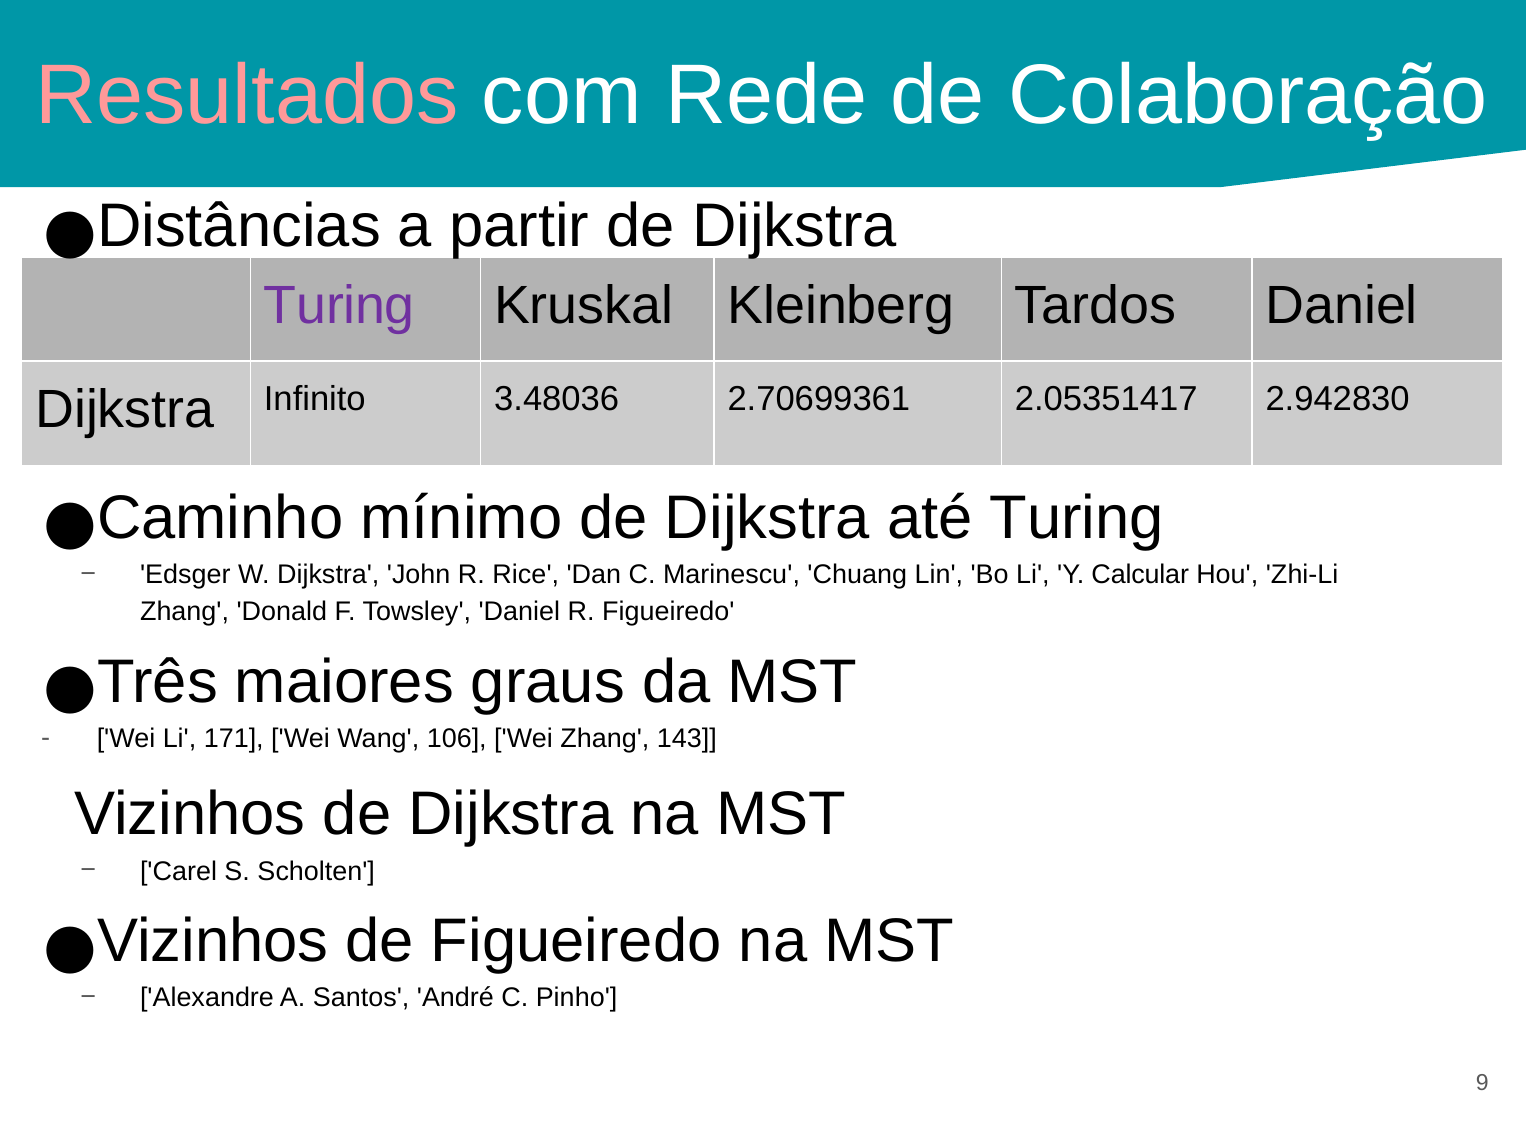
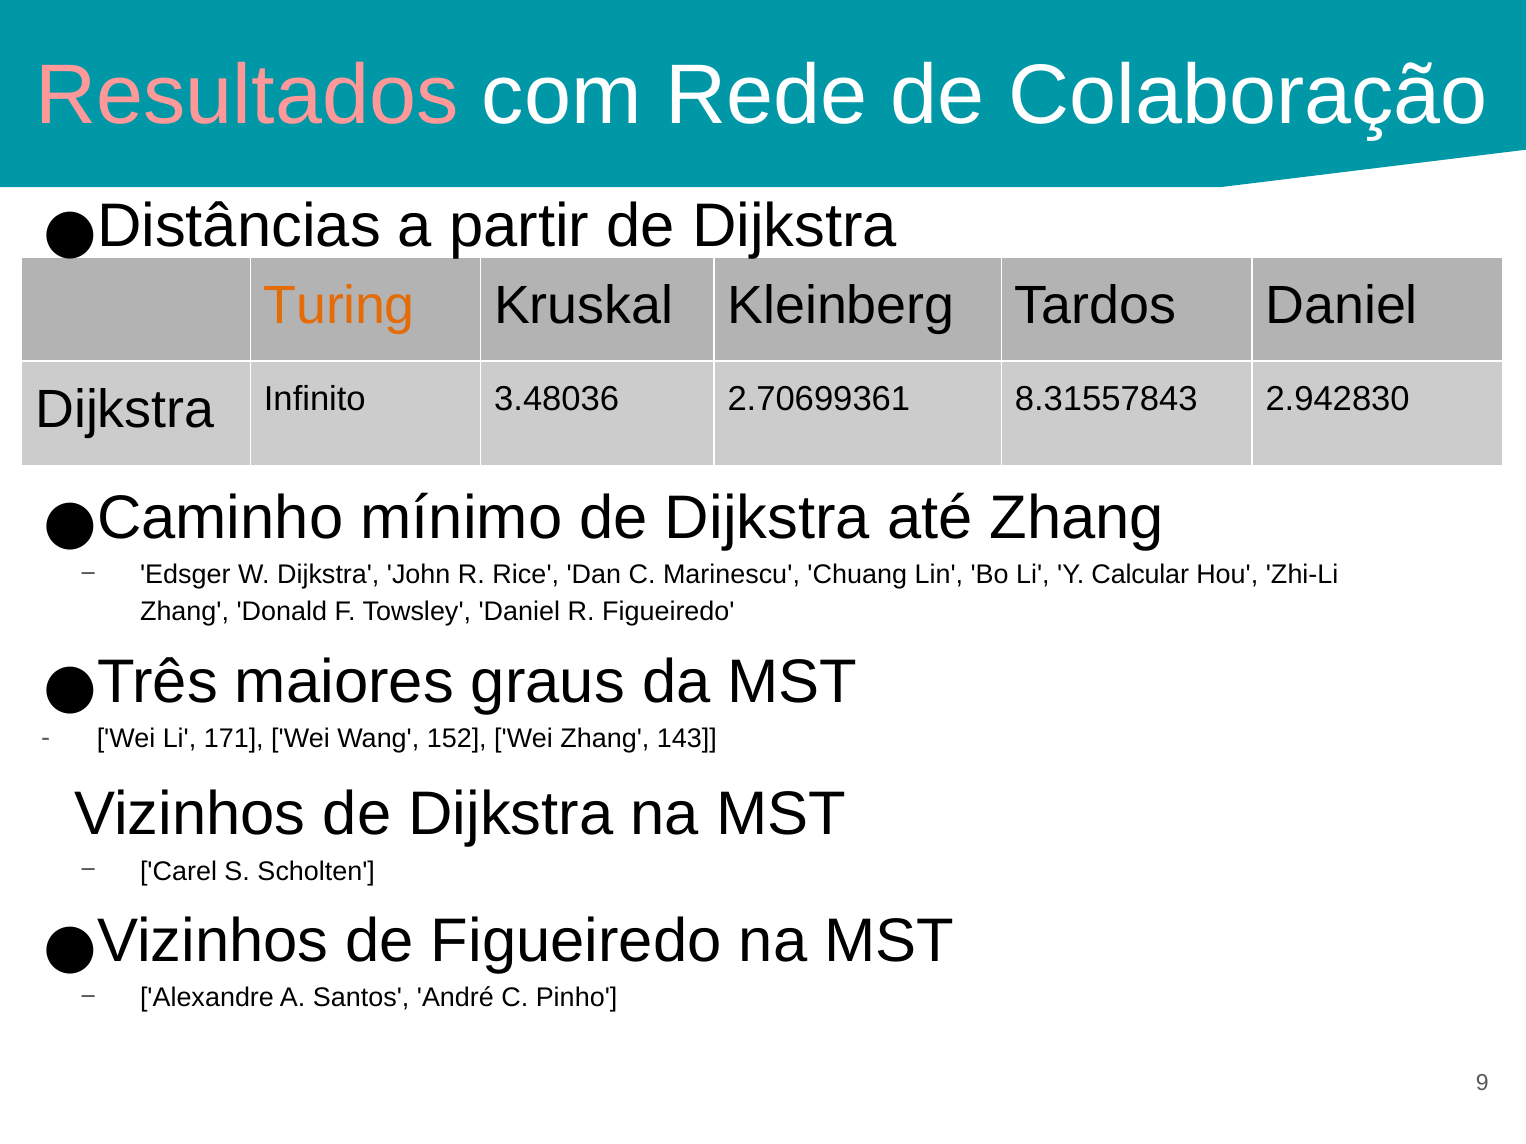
Turing colour: purple -> orange (339, 306)
2.05351417: 2.05351417 -> 8.31557843 (1106, 399)
até Turing: Turing -> Zhang (1077, 518)
106: 106 -> 152 (457, 739)
